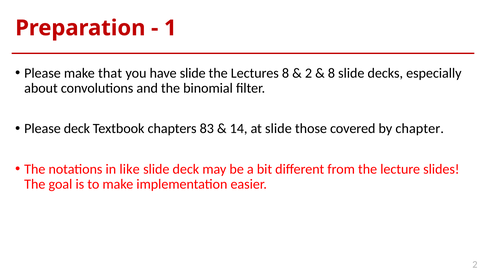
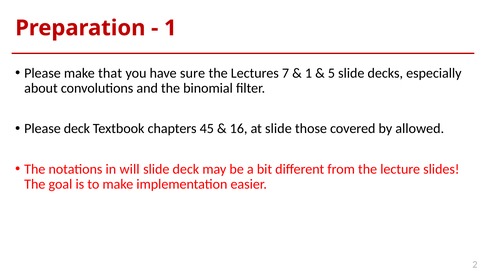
have slide: slide -> sure (193, 73)
Lectures 8: 8 -> 7 (286, 73)
2: 2 -> 1 (308, 73)
8: 8 -> 5 (331, 73)
83: 83 -> 45 (207, 128)
14: 14 -> 16 (239, 128)
chapter: chapter -> allowed (420, 128)
like: like -> will (130, 169)
